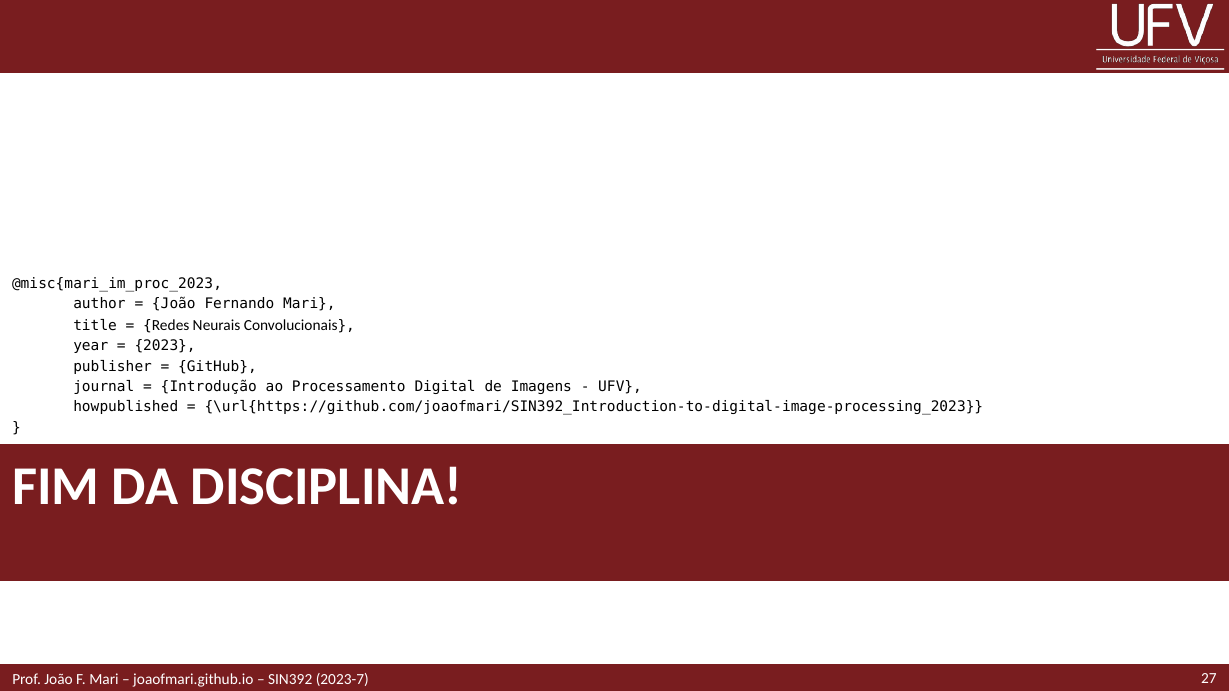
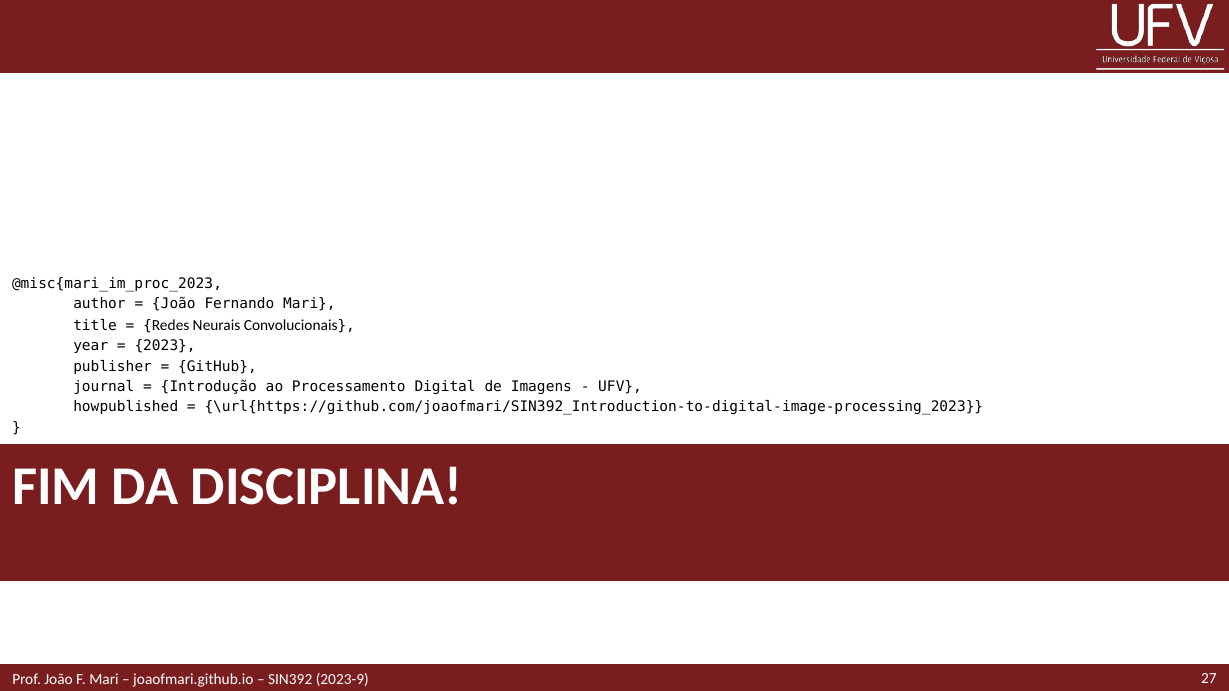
2023-7: 2023-7 -> 2023-9 (342, 679)
